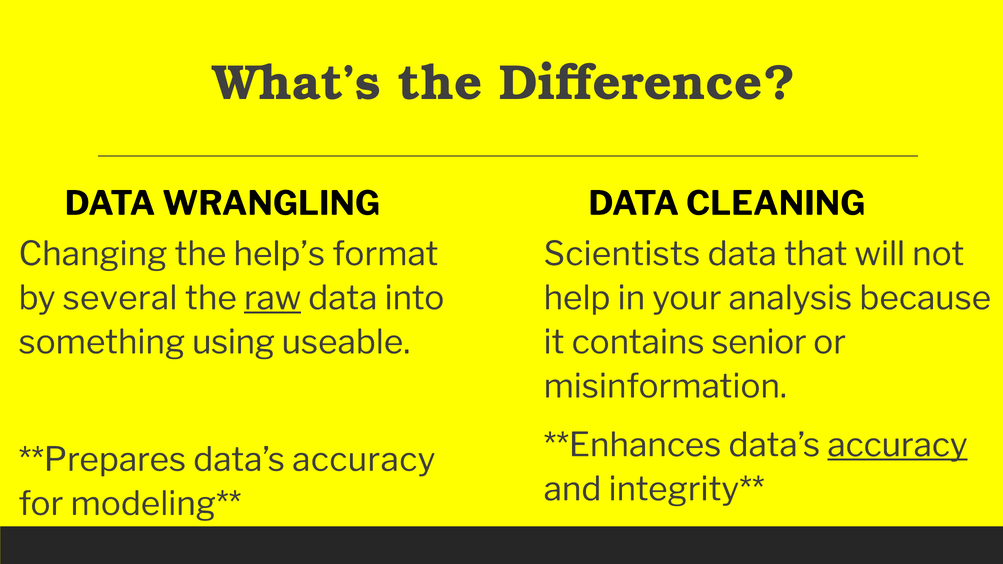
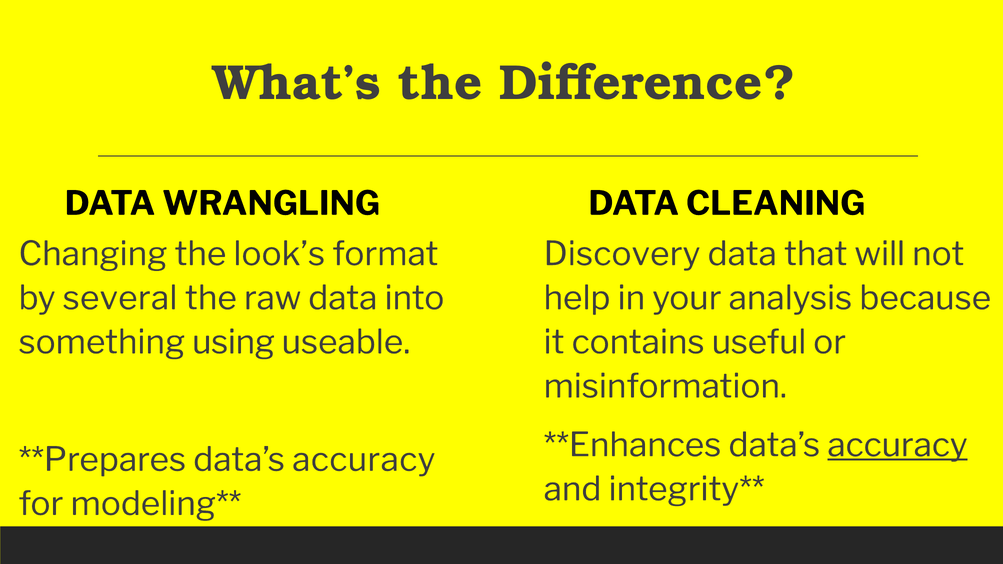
help’s: help’s -> look’s (279, 254)
Scientists: Scientists -> Discovery (622, 254)
raw underline: present -> none (273, 298)
senior: senior -> useful (759, 342)
